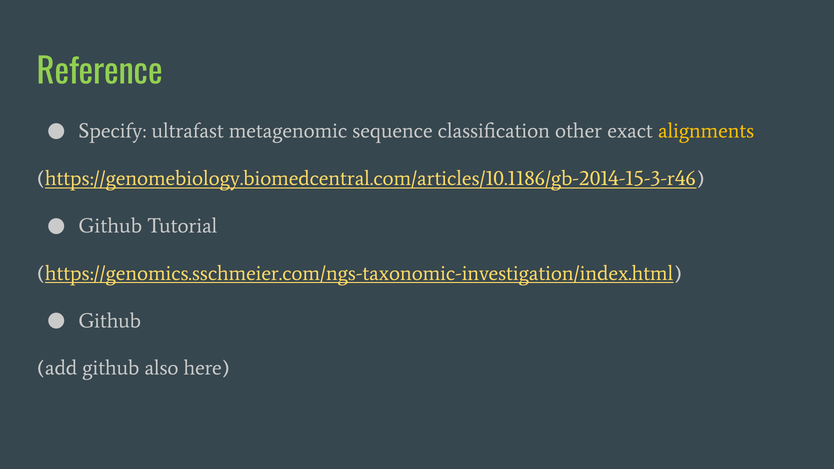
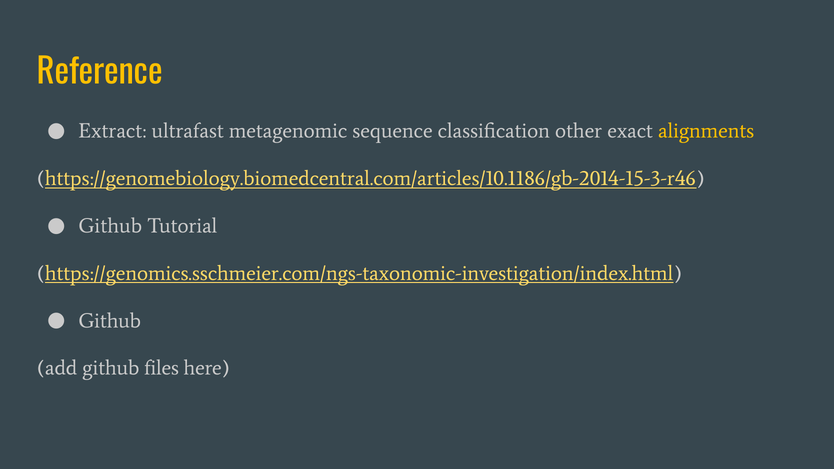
Reference colour: light green -> yellow (100, 72)
Specify: Specify -> Extract (112, 131)
also: also -> files (162, 368)
